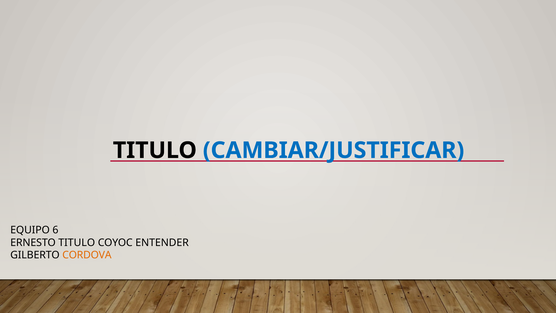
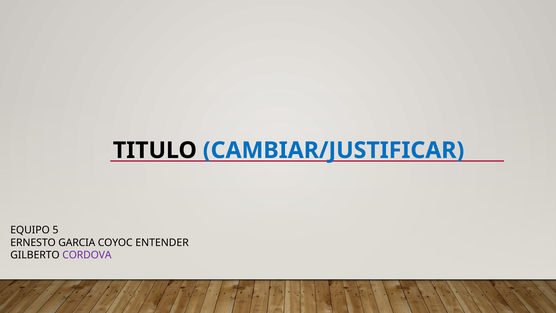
6: 6 -> 5 (55, 230)
ERNESTO TITULO: TITULO -> GARCIA (77, 242)
CORDOVA colour: orange -> purple (87, 255)
